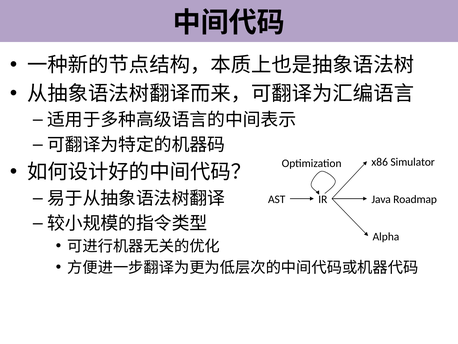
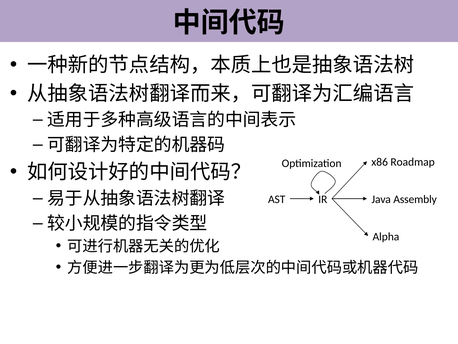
Simulator: Simulator -> Roadmap (413, 162)
Roadmap: Roadmap -> Assembly (415, 199)
